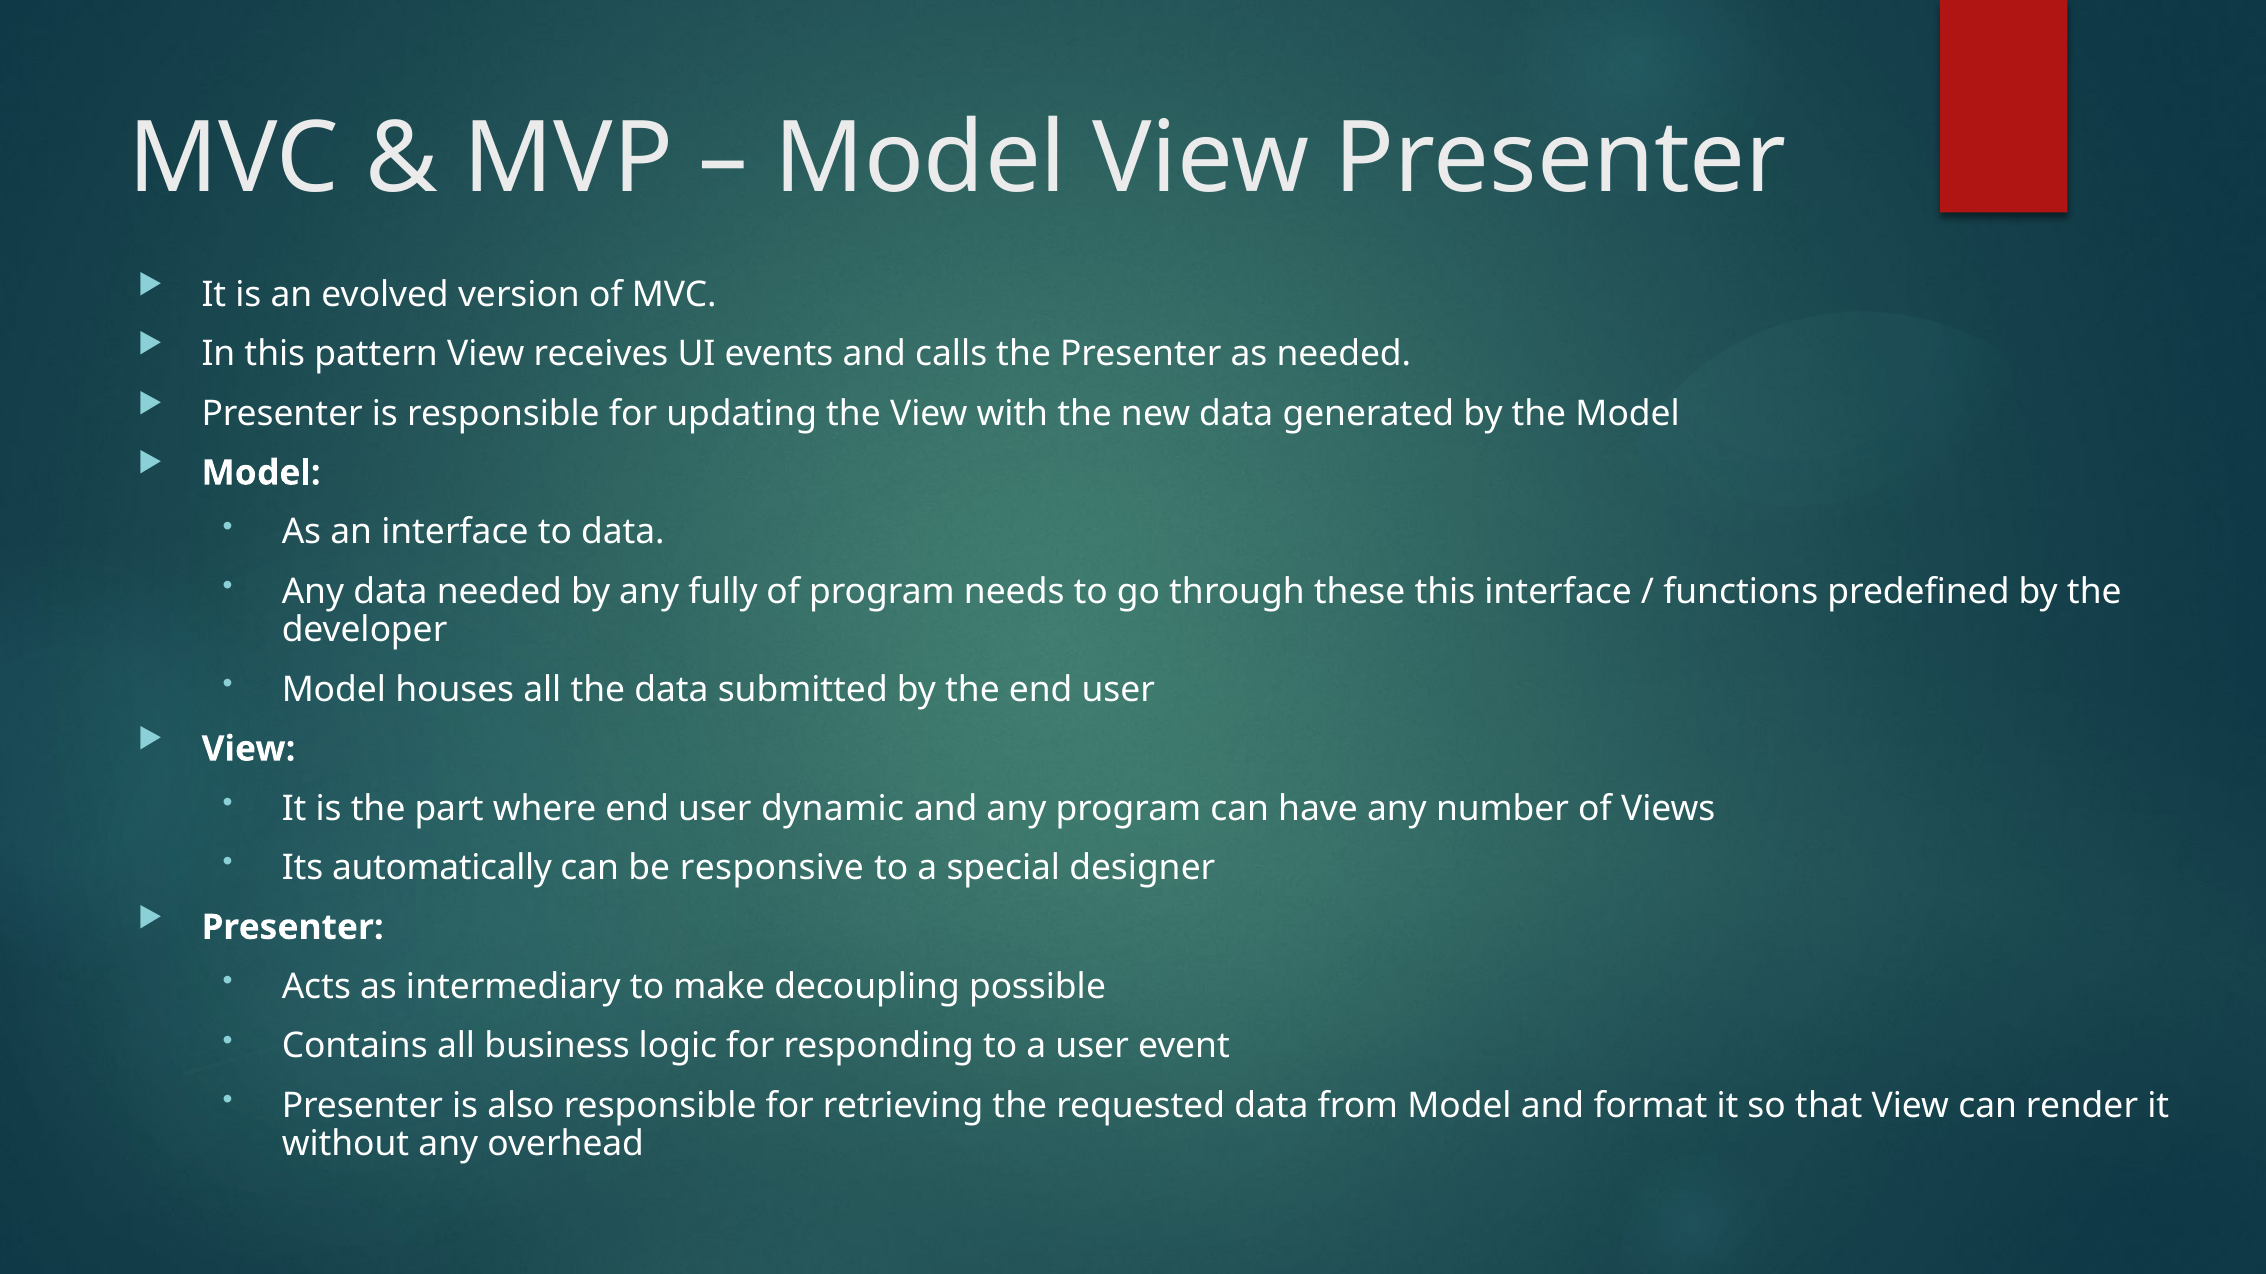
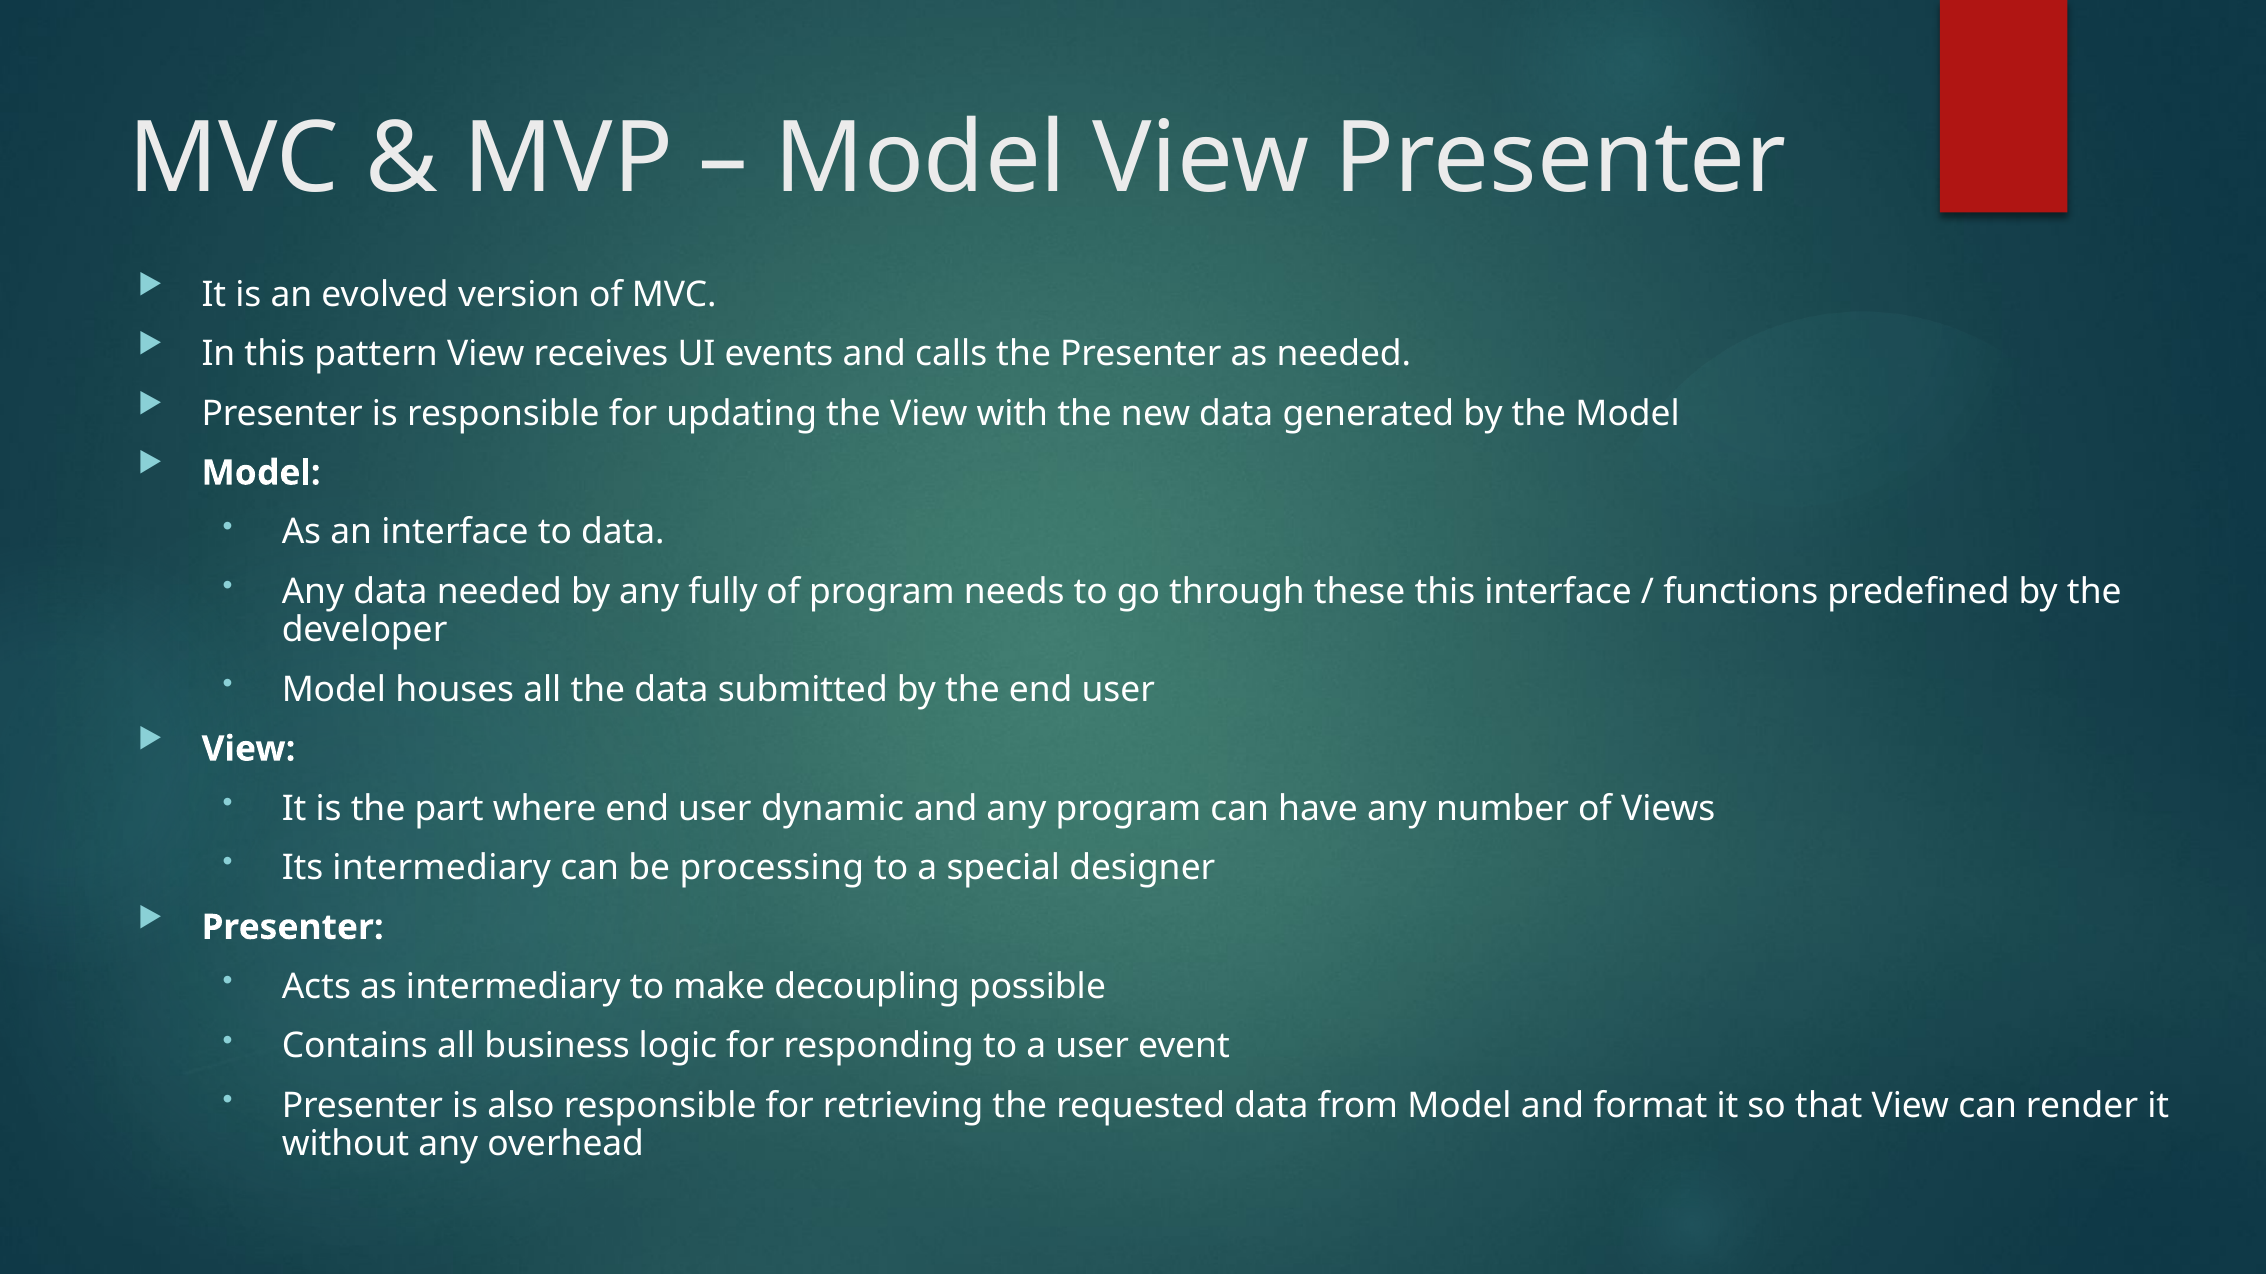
Its automatically: automatically -> intermediary (442, 868)
responsive: responsive -> processing (772, 868)
